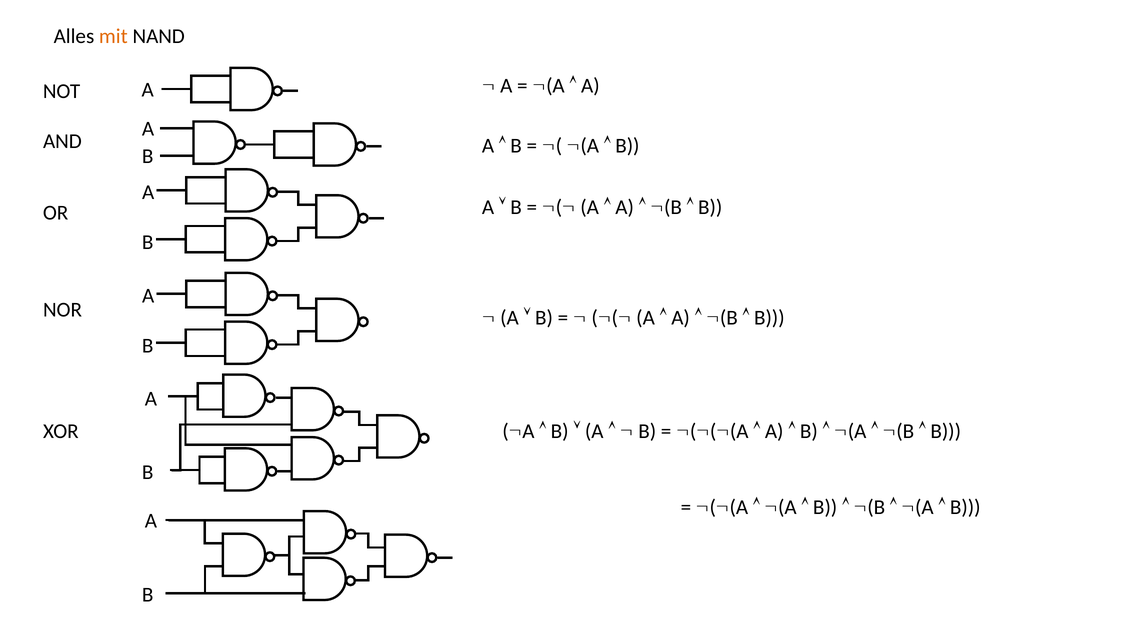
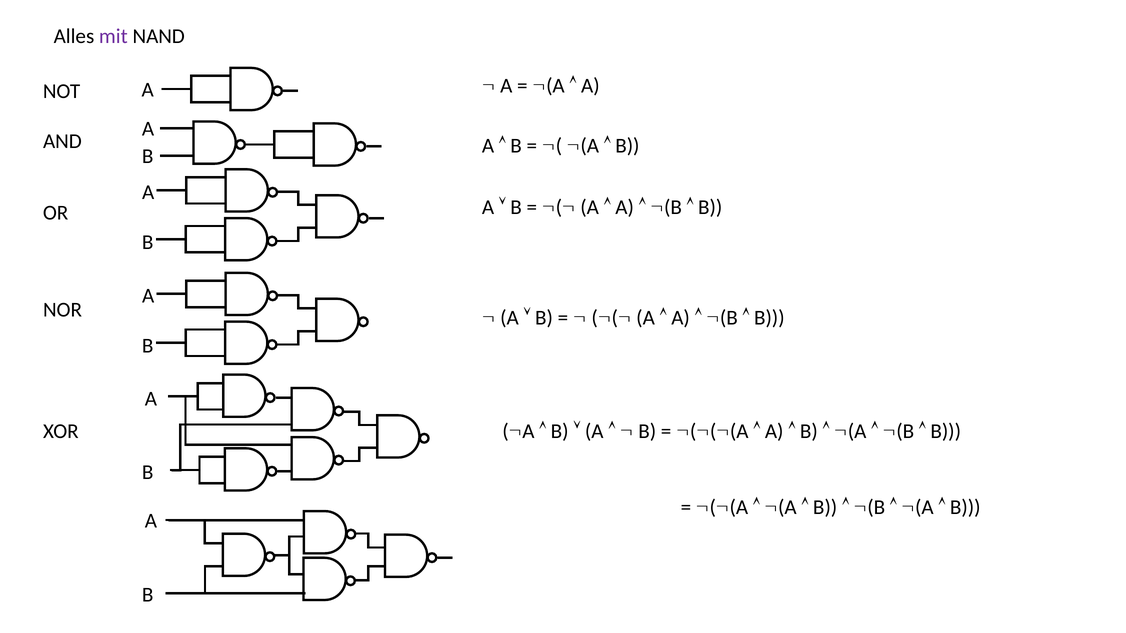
mit colour: orange -> purple (113, 36)
